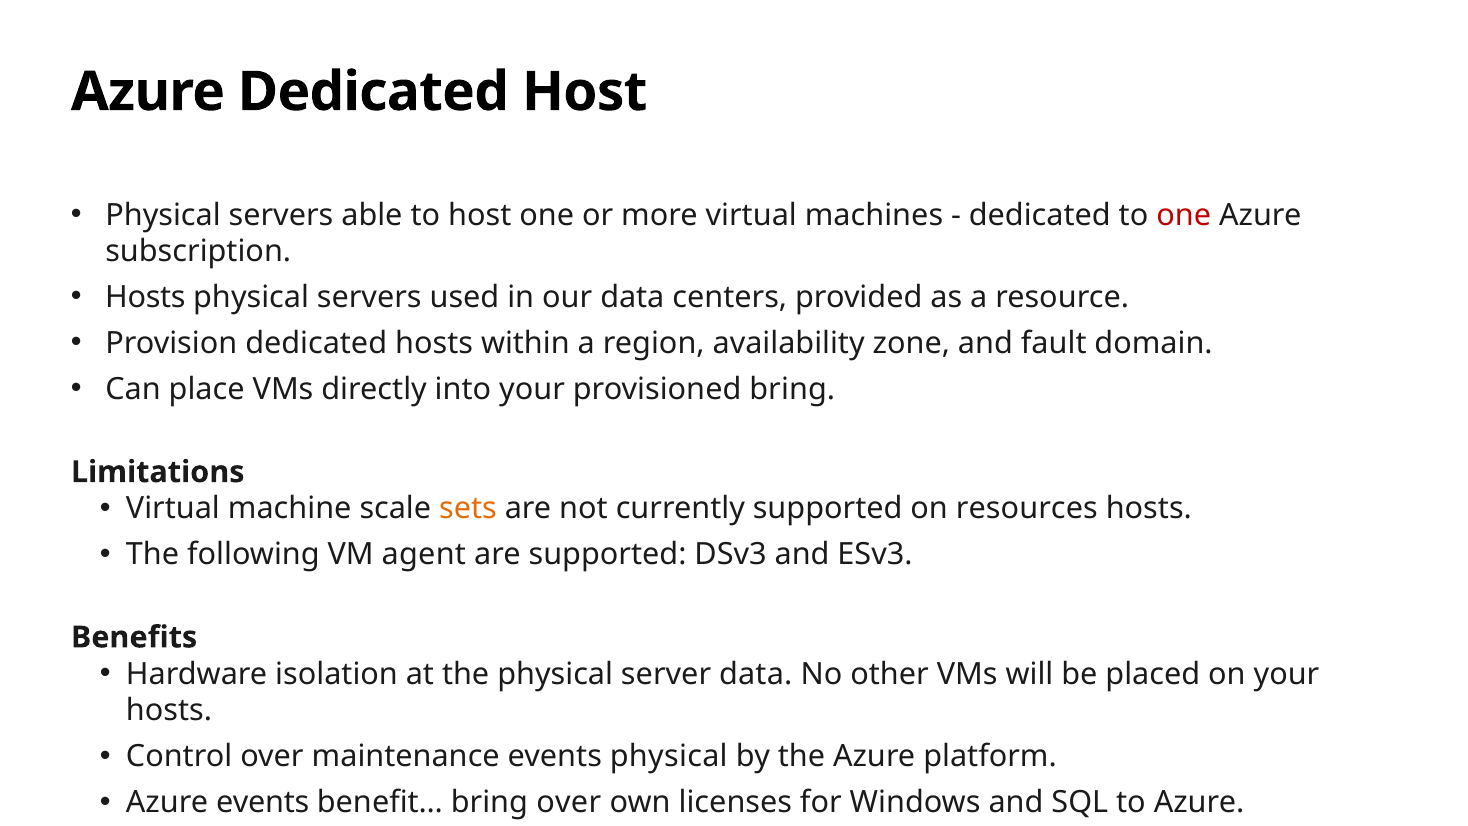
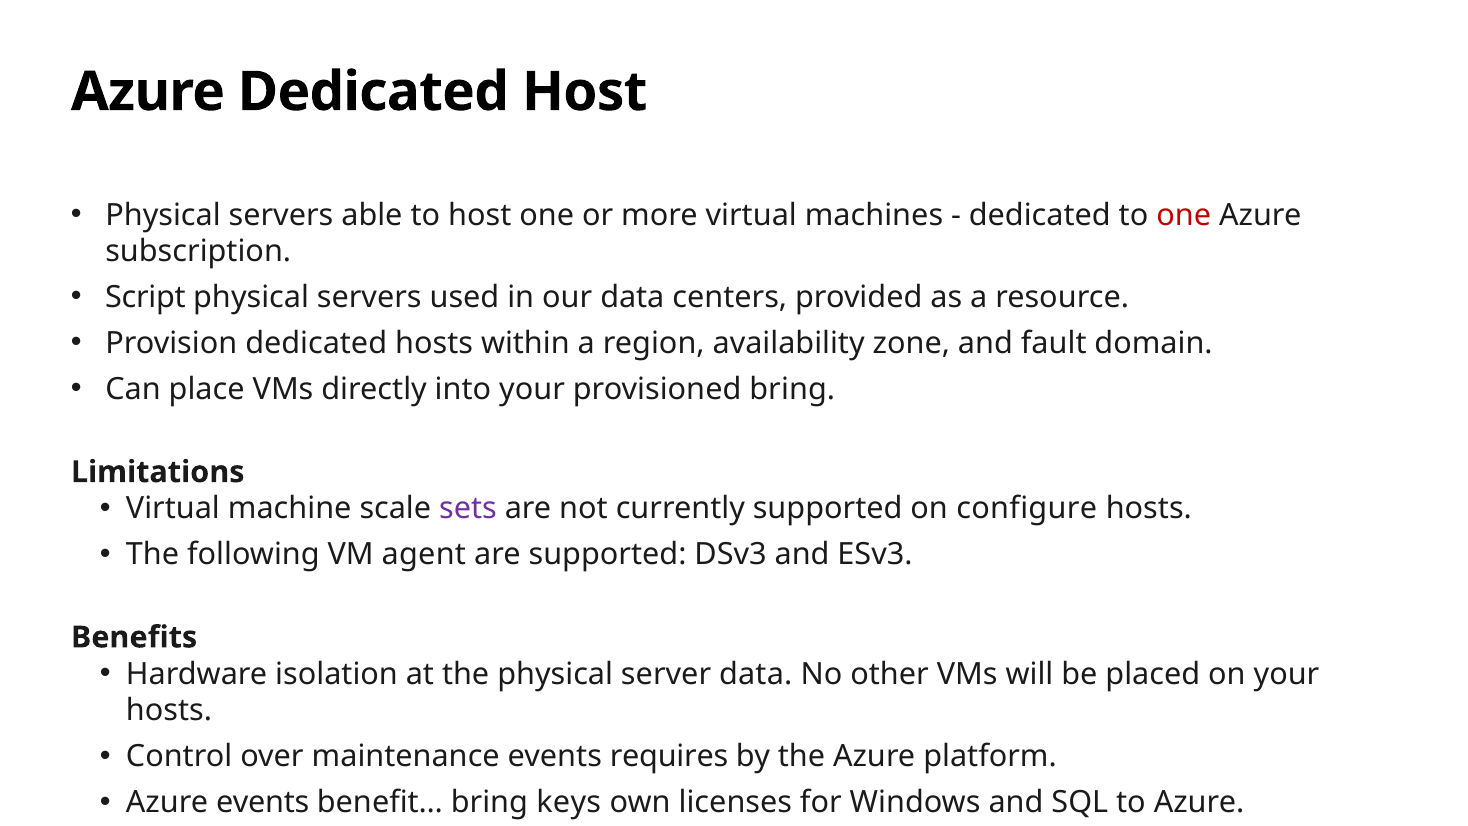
Hosts: Hosts -> Script (145, 298)
sets colour: orange -> purple (468, 509)
resources: resources -> configure (1027, 509)
events physical: physical -> requires (669, 757)
bring over: over -> keys (569, 802)
